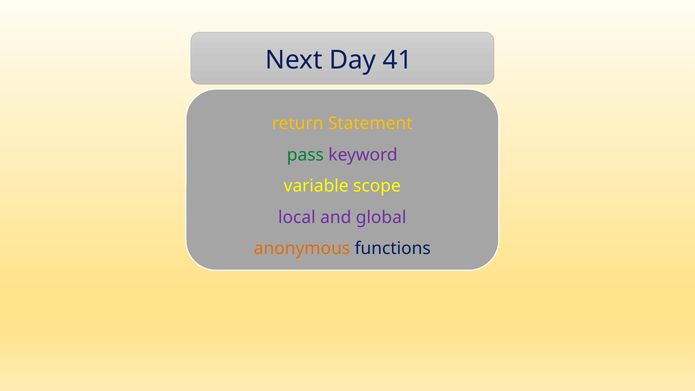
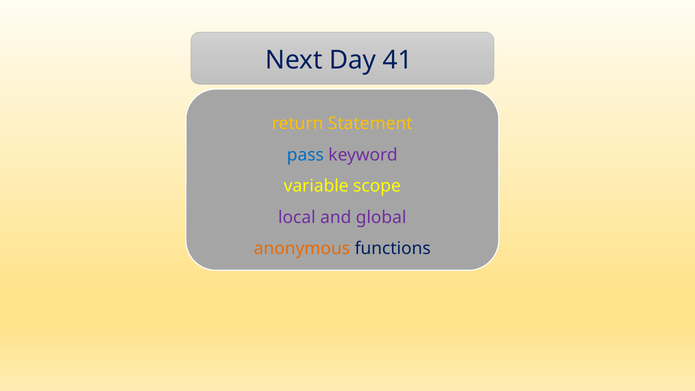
pass colour: green -> blue (305, 155)
